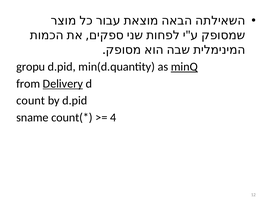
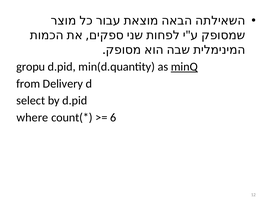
Delivery underline: present -> none (63, 84)
count: count -> select (31, 101)
sname: sname -> where (32, 118)
4: 4 -> 6 (113, 118)
